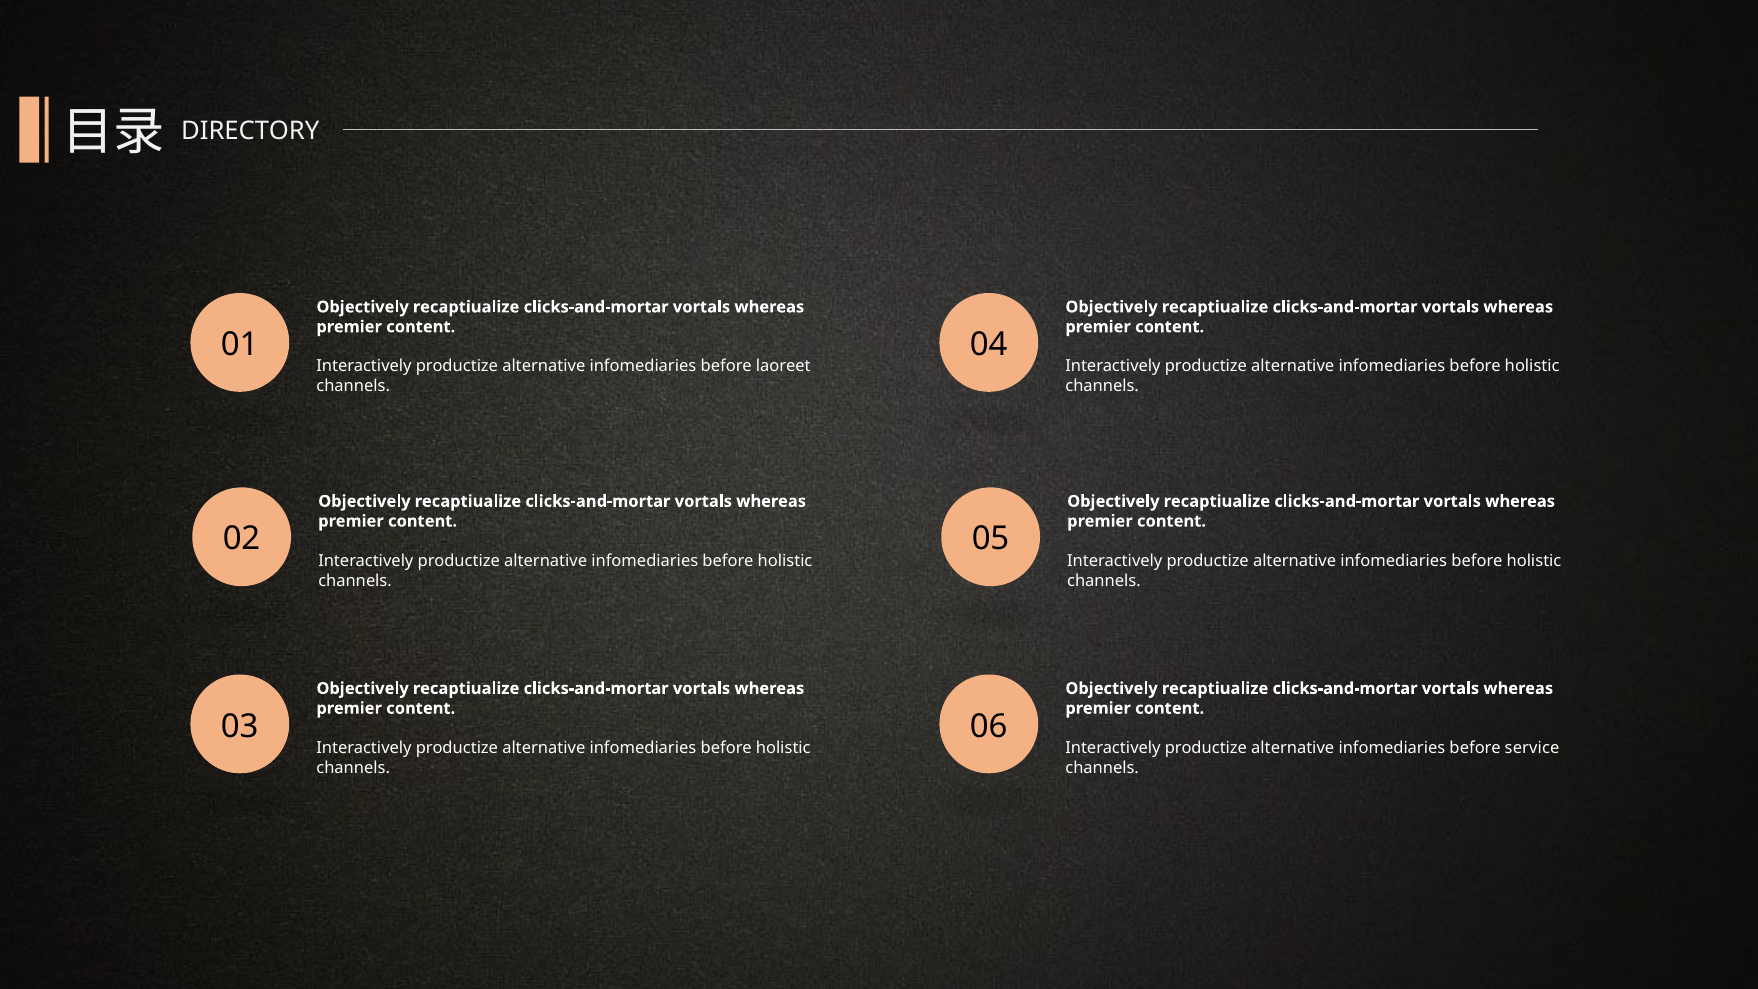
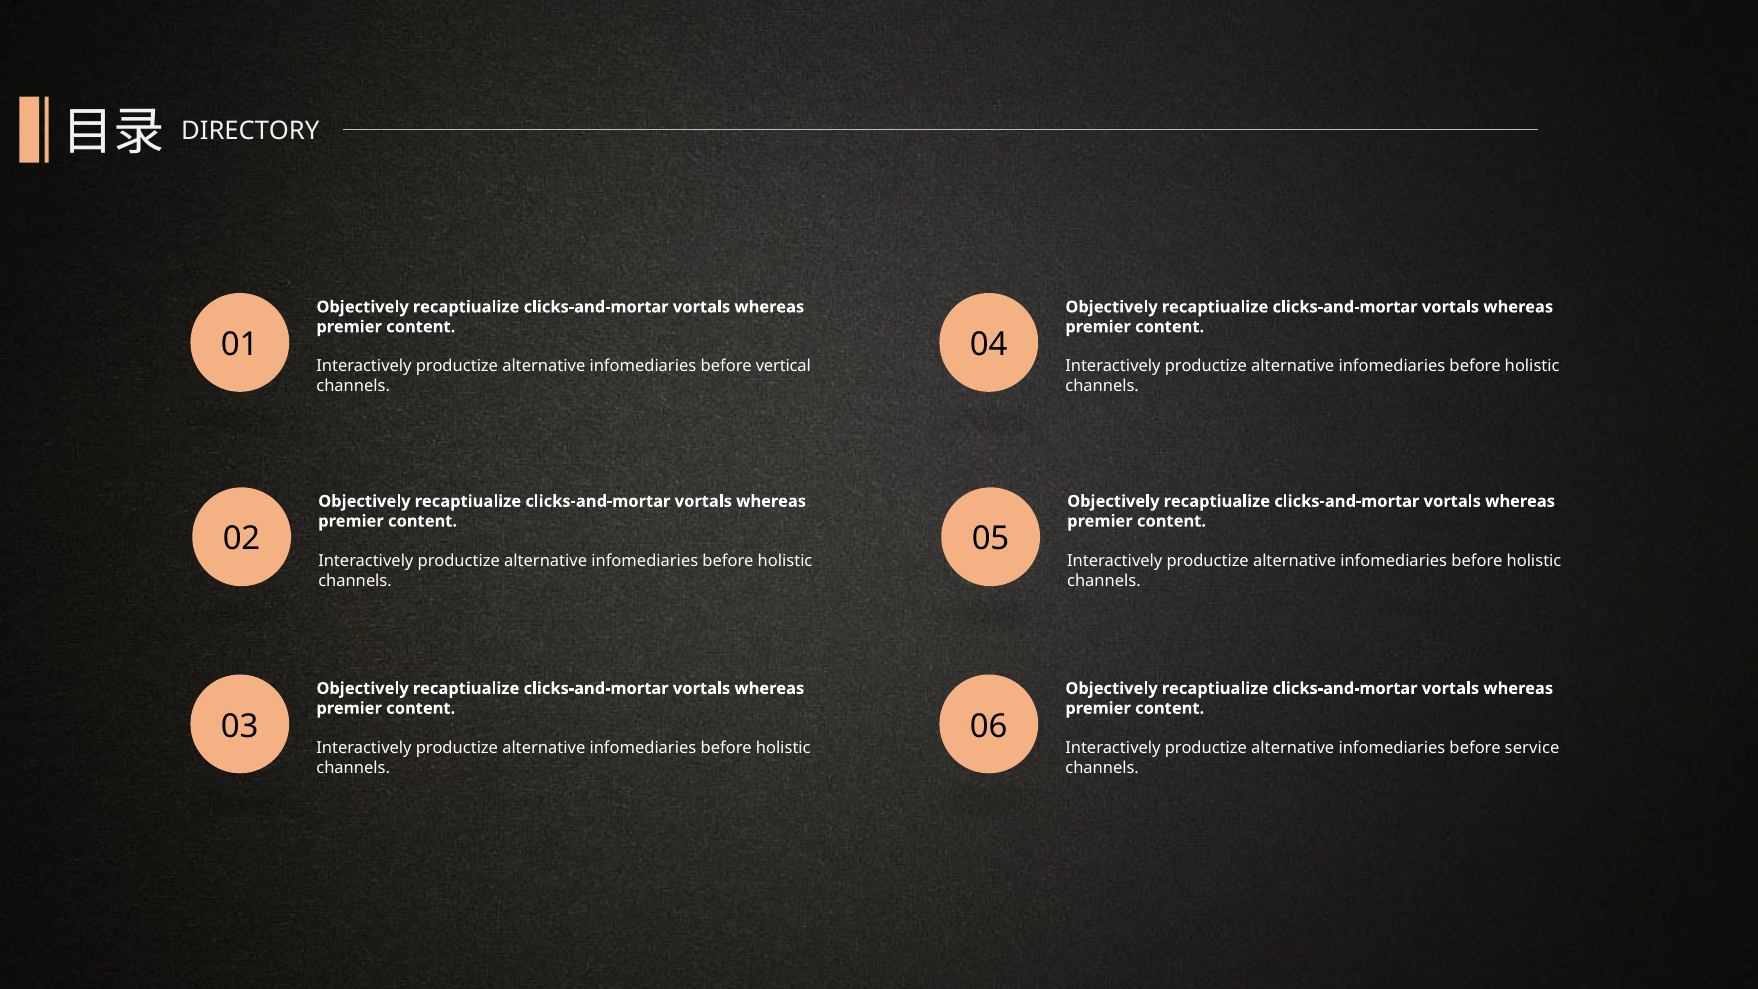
laoreet: laoreet -> vertical (783, 366)
